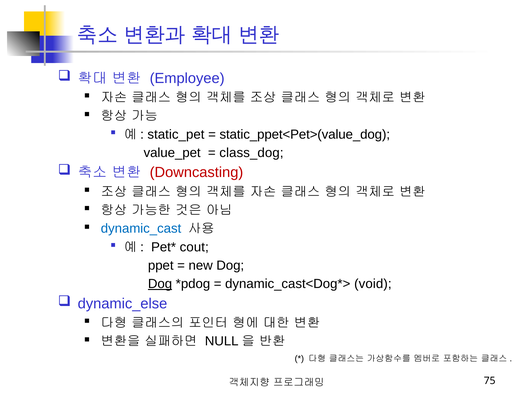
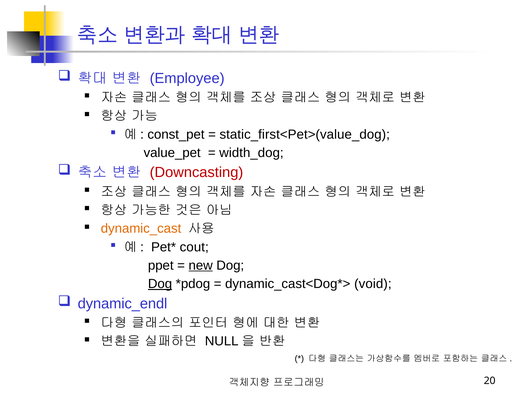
static_pet: static_pet -> const_pet (176, 134)
static_ppet<Pet>(value_dog: static_ppet<Pet>(value_dog -> static_first<Pet>(value_dog (305, 134)
class_dog: class_dog -> width_dog (251, 153)
dynamic_cast colour: blue -> orange (141, 229)
new underline: none -> present (201, 266)
dynamic_else: dynamic_else -> dynamic_endl (123, 304)
75: 75 -> 20 (490, 381)
